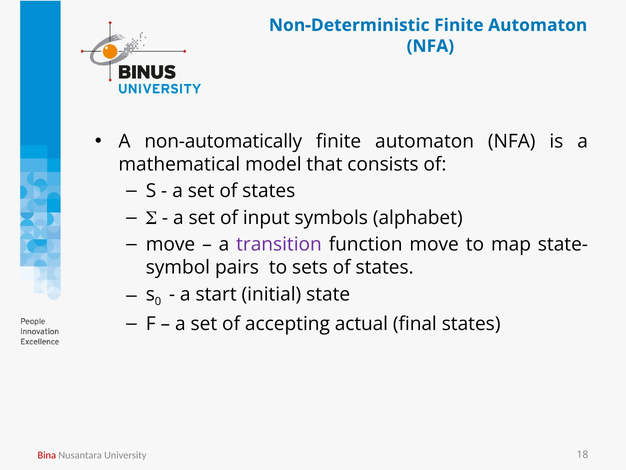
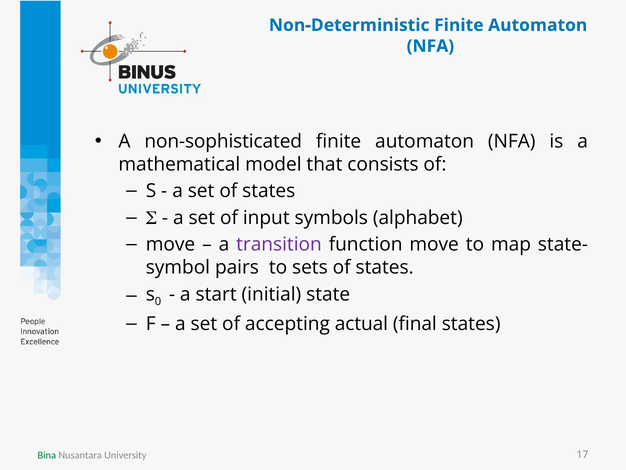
non-automatically: non-automatically -> non-sophisticated (223, 141)
Bina colour: red -> green (47, 455)
18: 18 -> 17 (582, 454)
